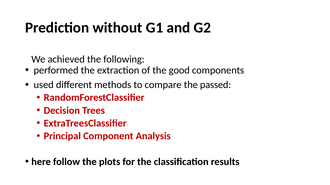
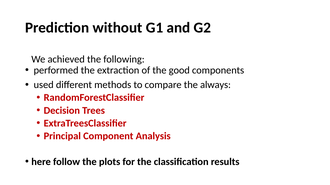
passed: passed -> always (215, 85)
